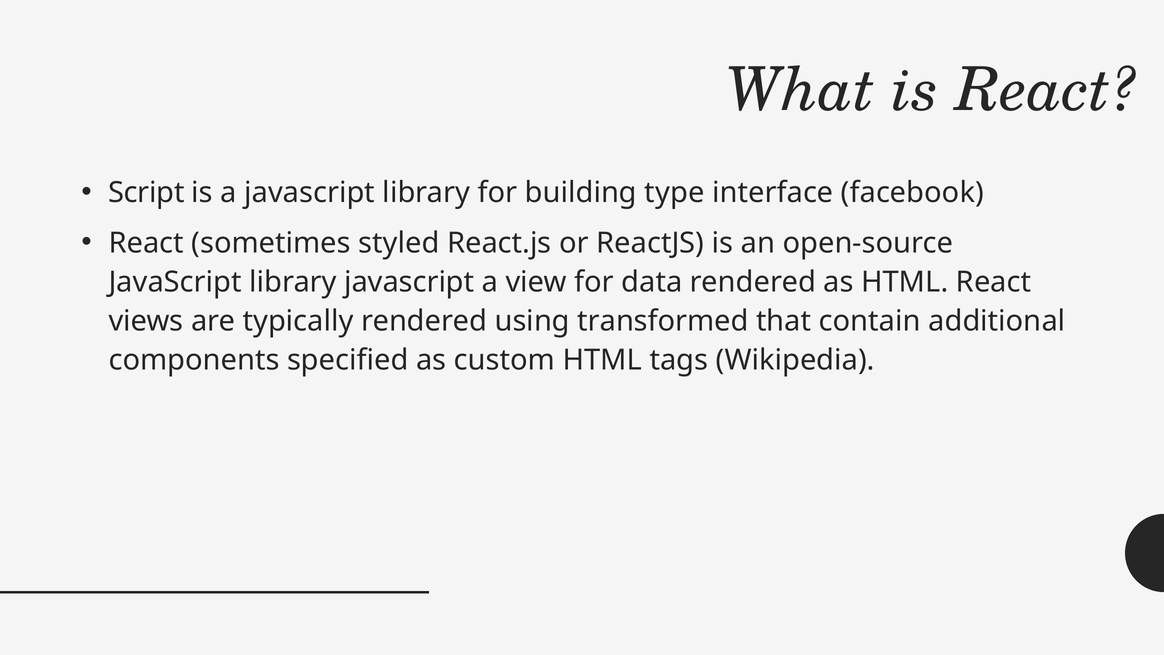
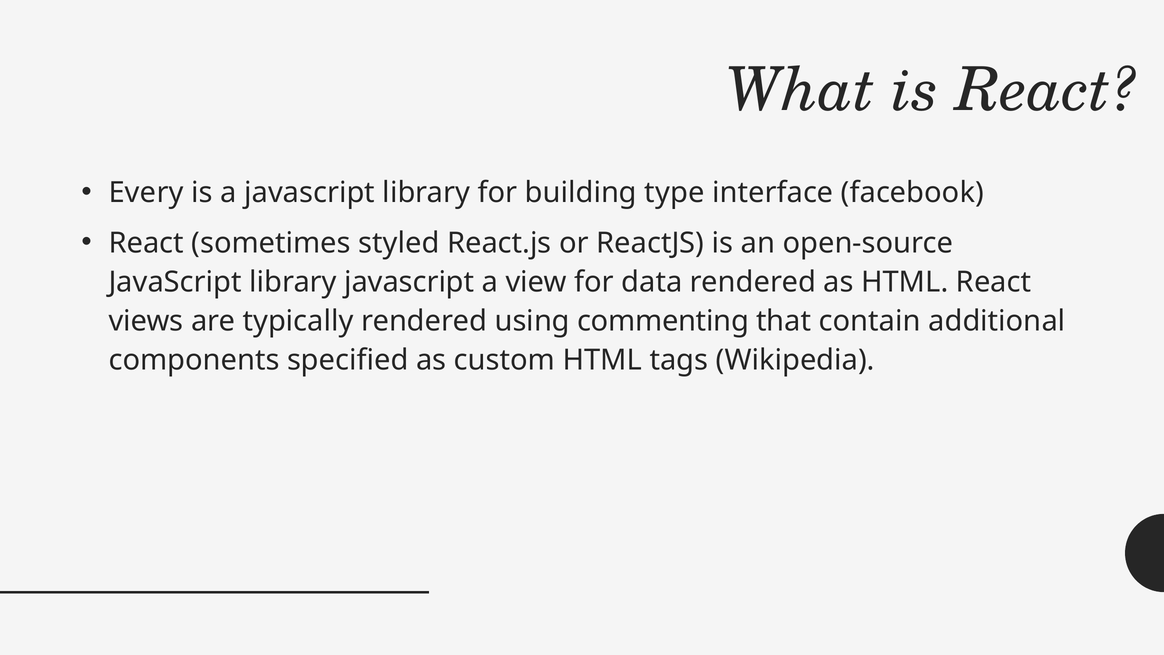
Script: Script -> Every (146, 193)
transformed: transformed -> commenting (663, 321)
